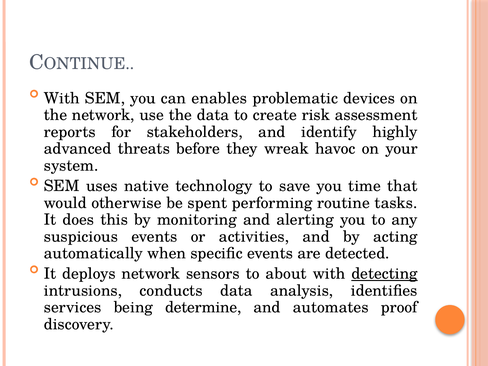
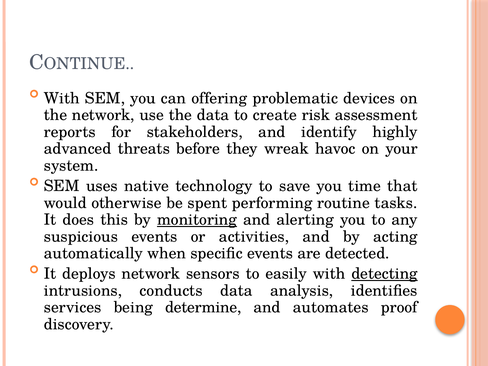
enables: enables -> offering (219, 98)
monitoring underline: none -> present (197, 220)
about: about -> easily (286, 274)
